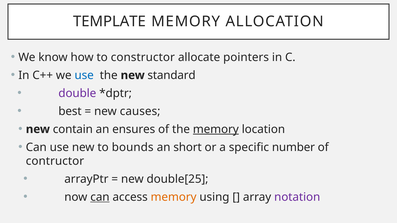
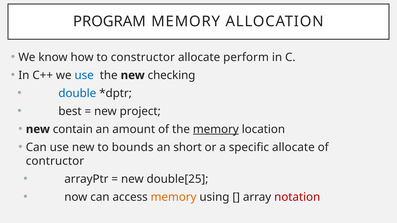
TEMPLATE: TEMPLATE -> PROGRAM (110, 22)
pointers: pointers -> perform (246, 57)
standard: standard -> checking (172, 75)
double colour: purple -> blue (77, 93)
causes: causes -> project (140, 111)
ensures: ensures -> amount (134, 129)
specific number: number -> allocate (293, 147)
can underline: present -> none (100, 197)
notation colour: purple -> red (297, 197)
